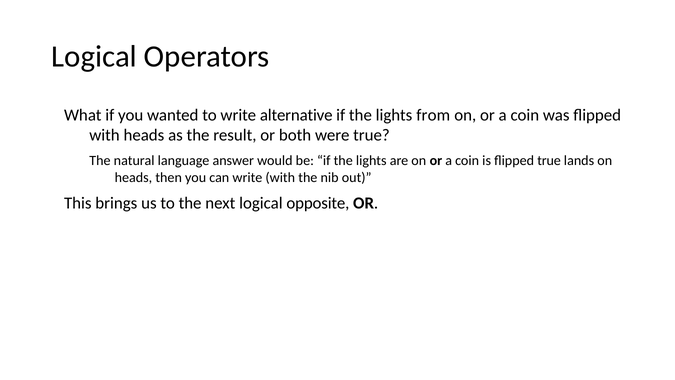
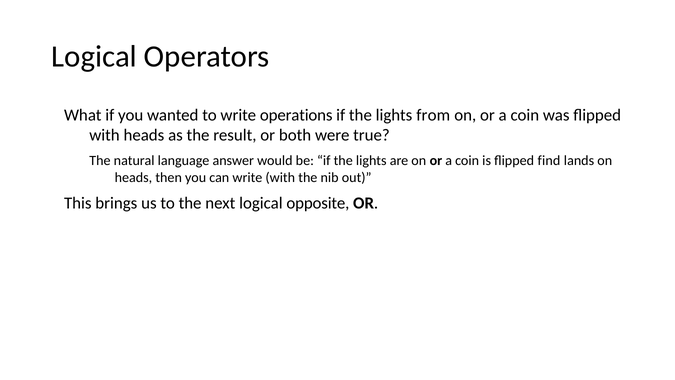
alternative: alternative -> operations (296, 115)
flipped true: true -> find (549, 161)
